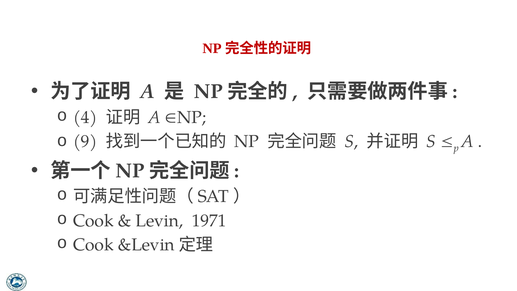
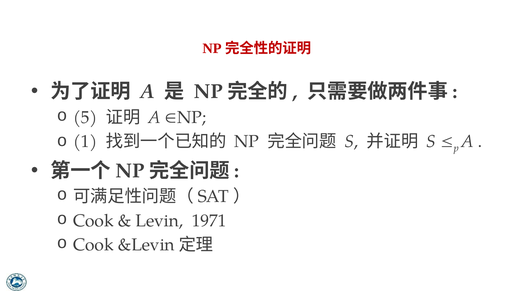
4: 4 -> 5 (85, 117)
9: 9 -> 1 (85, 141)
